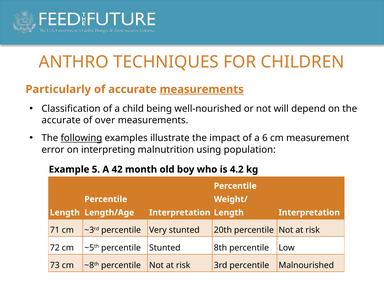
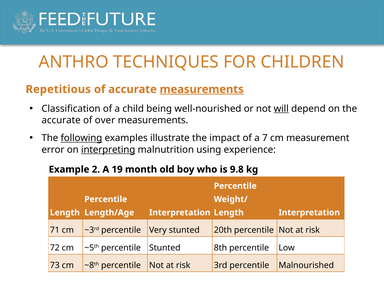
Particularly: Particularly -> Repetitious (58, 89)
will underline: none -> present (281, 109)
6: 6 -> 7 (265, 138)
interpreting underline: none -> present (108, 150)
population: population -> experience (250, 150)
5: 5 -> 2 (96, 169)
42: 42 -> 19 (117, 169)
4.2: 4.2 -> 9.8 (237, 169)
